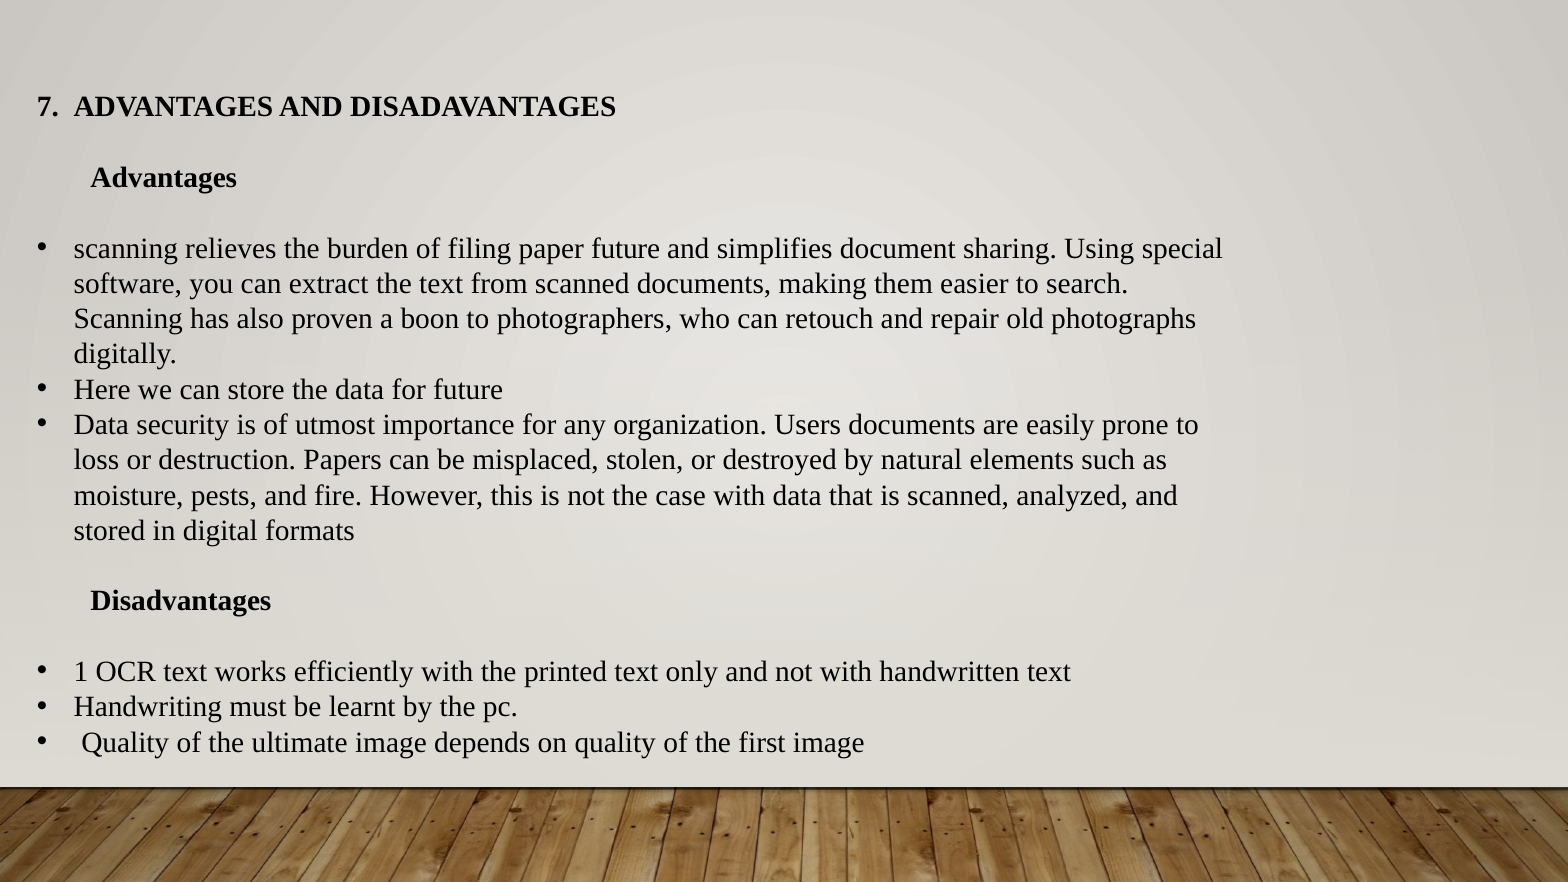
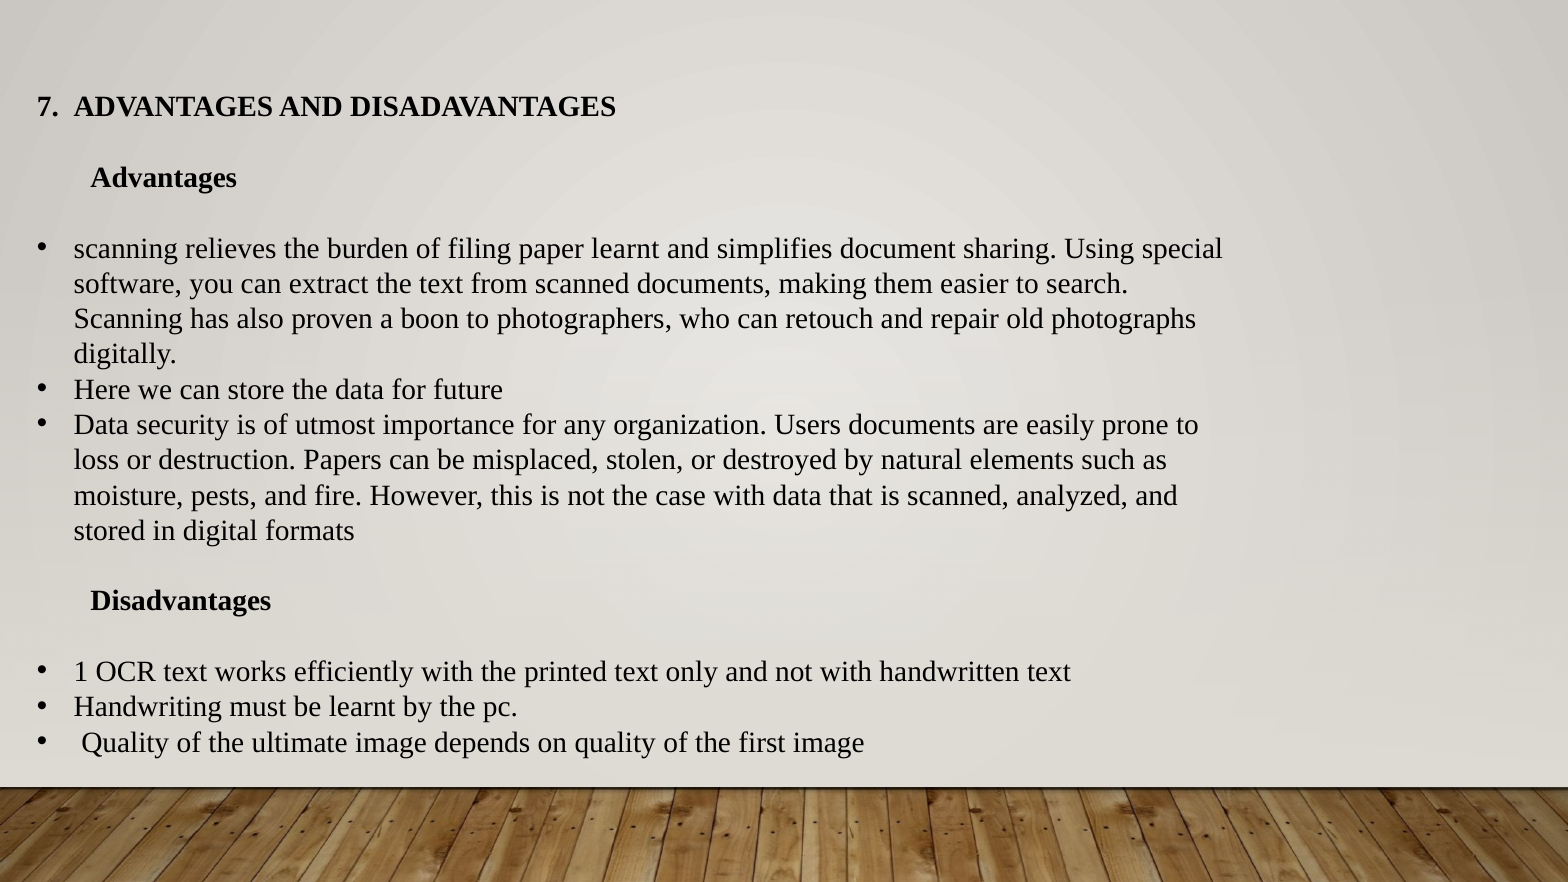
paper future: future -> learnt (625, 248)
